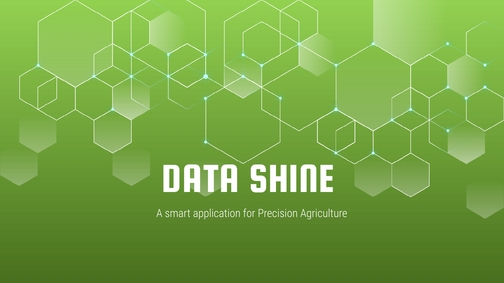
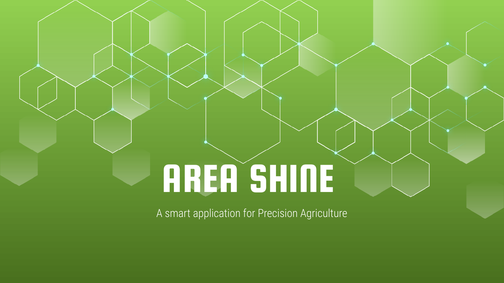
DATA: DATA -> AREA (201, 179)
